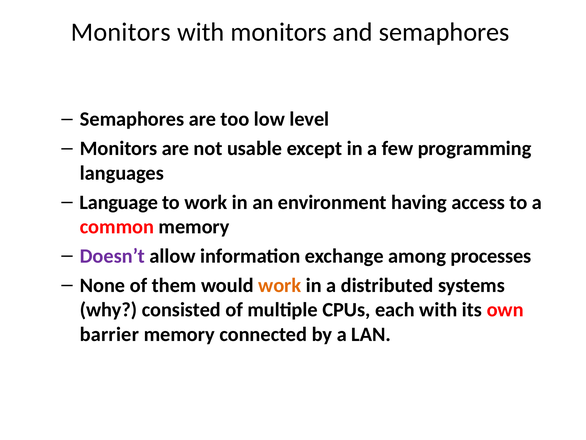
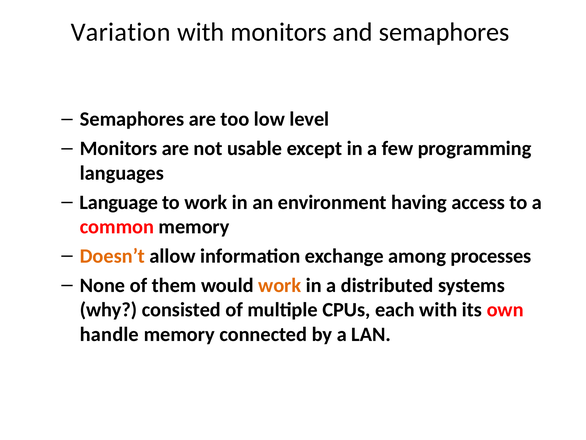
Monitors: Monitors -> Variation (121, 32)
Doesn’t colour: purple -> orange (112, 256)
barrier: barrier -> handle (109, 334)
